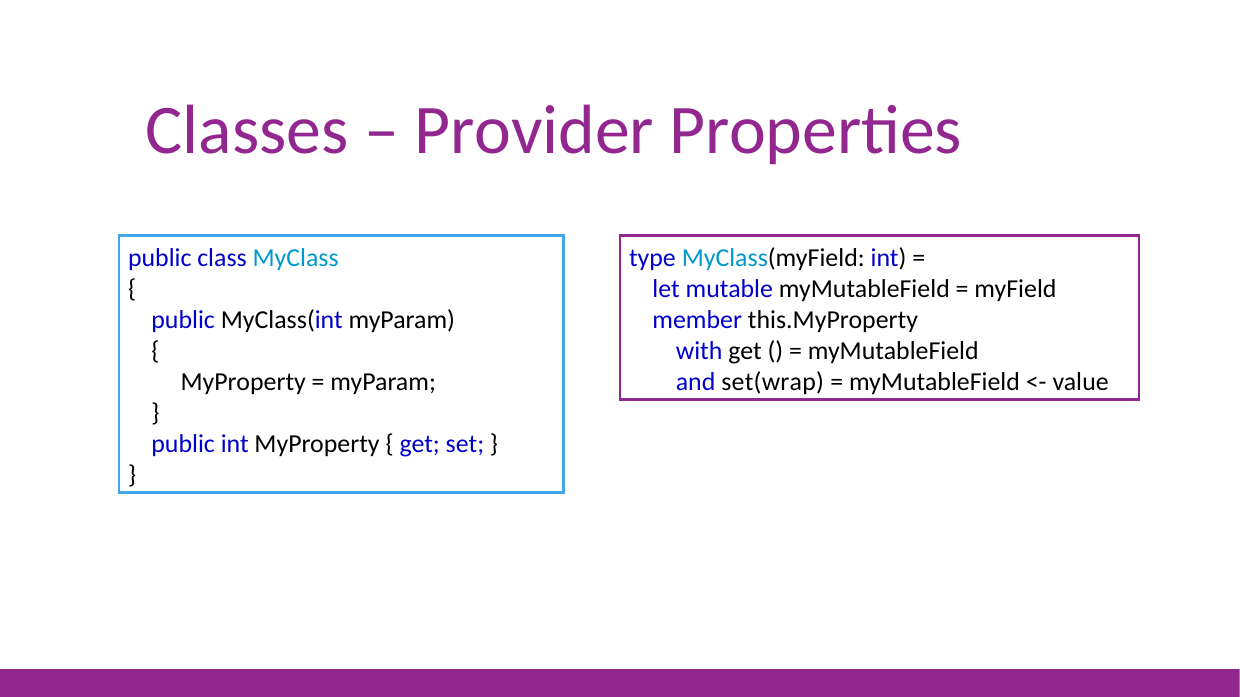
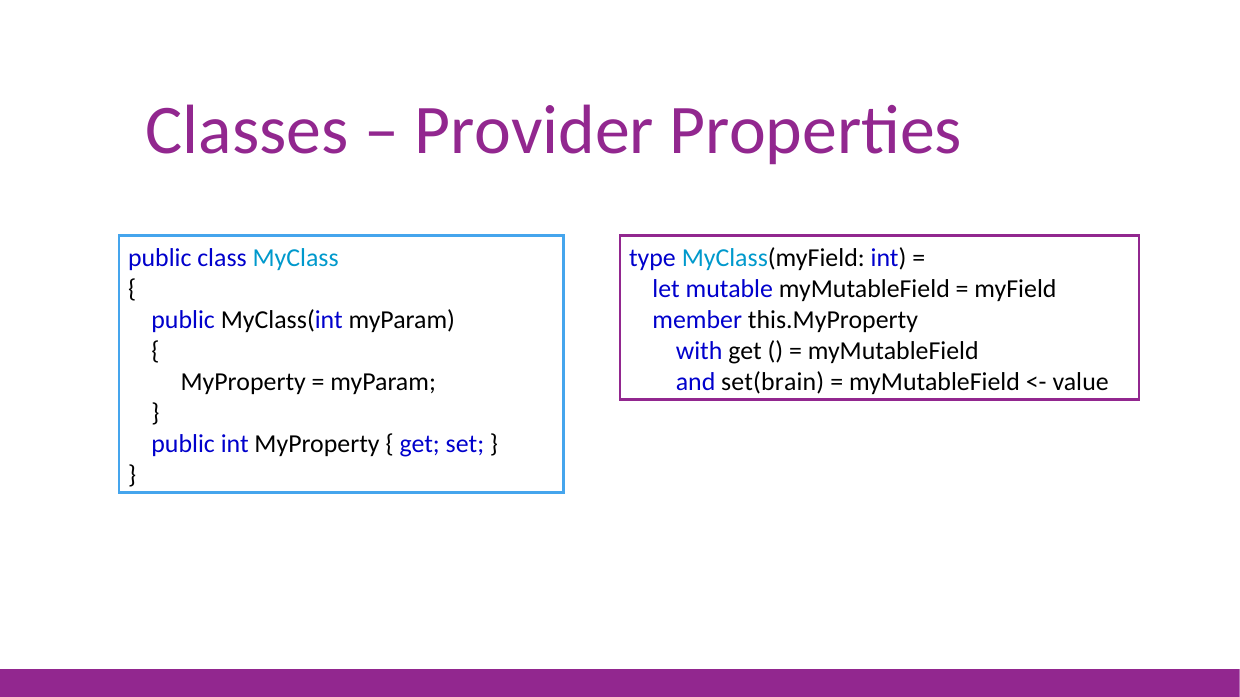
set(wrap: set(wrap -> set(brain (773, 382)
